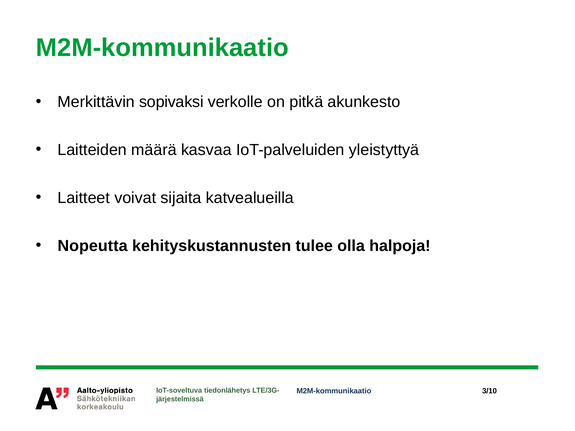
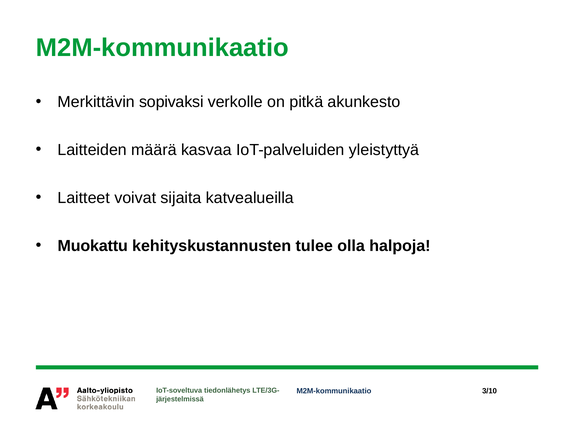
Nopeutta: Nopeutta -> Muokattu (93, 246)
